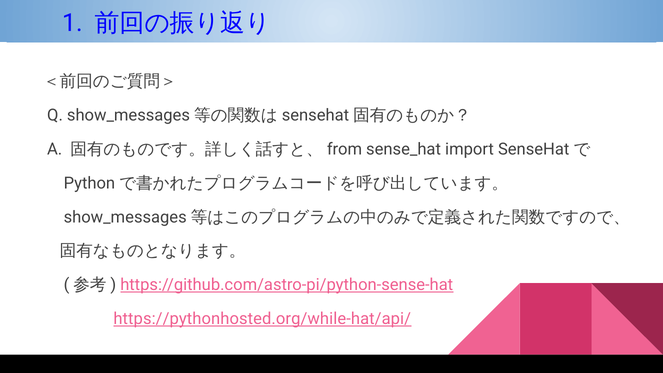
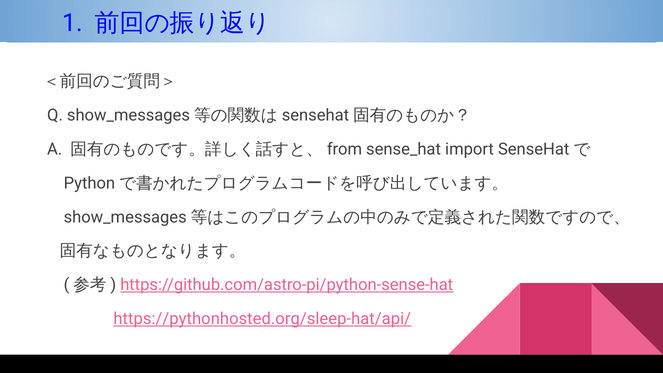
https://pythonhosted.org/while-hat/api/: https://pythonhosted.org/while-hat/api/ -> https://pythonhosted.org/sleep-hat/api/ (262, 319)
